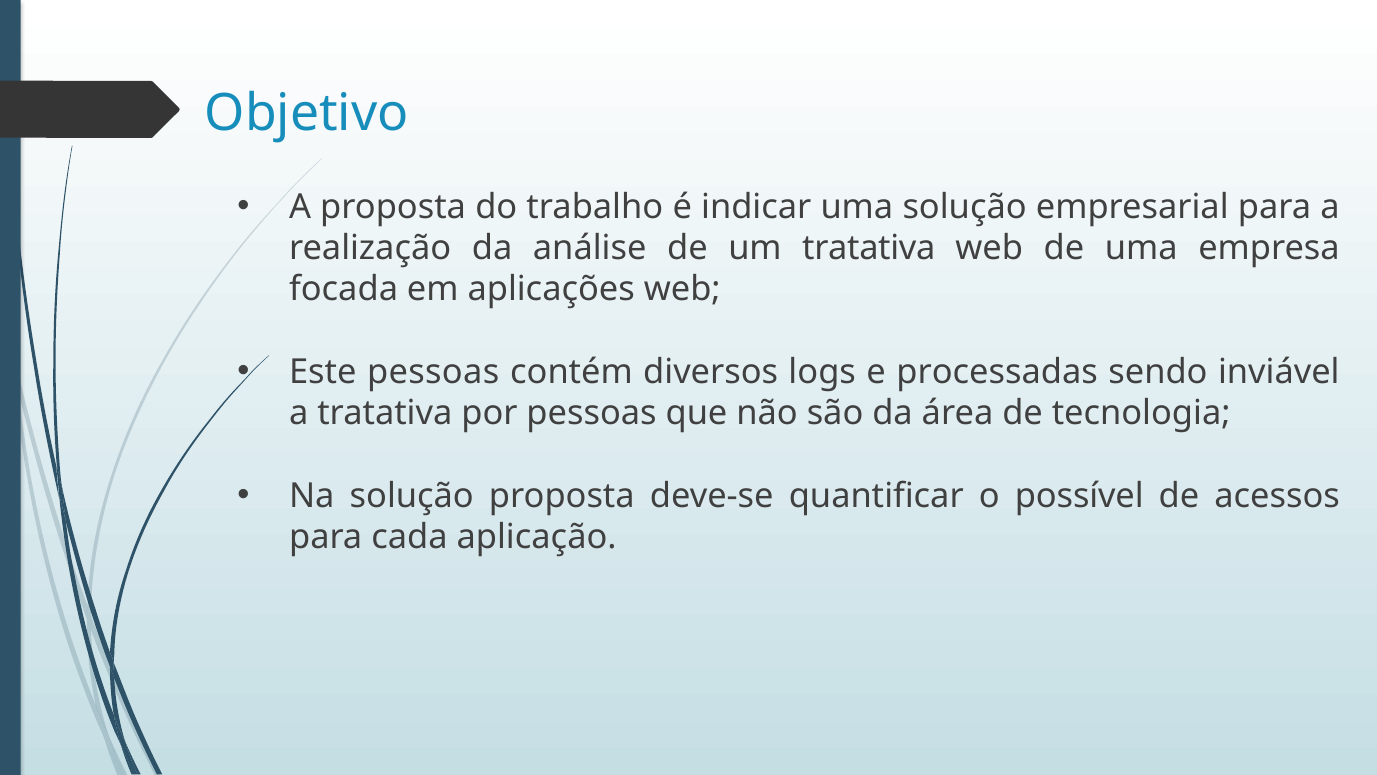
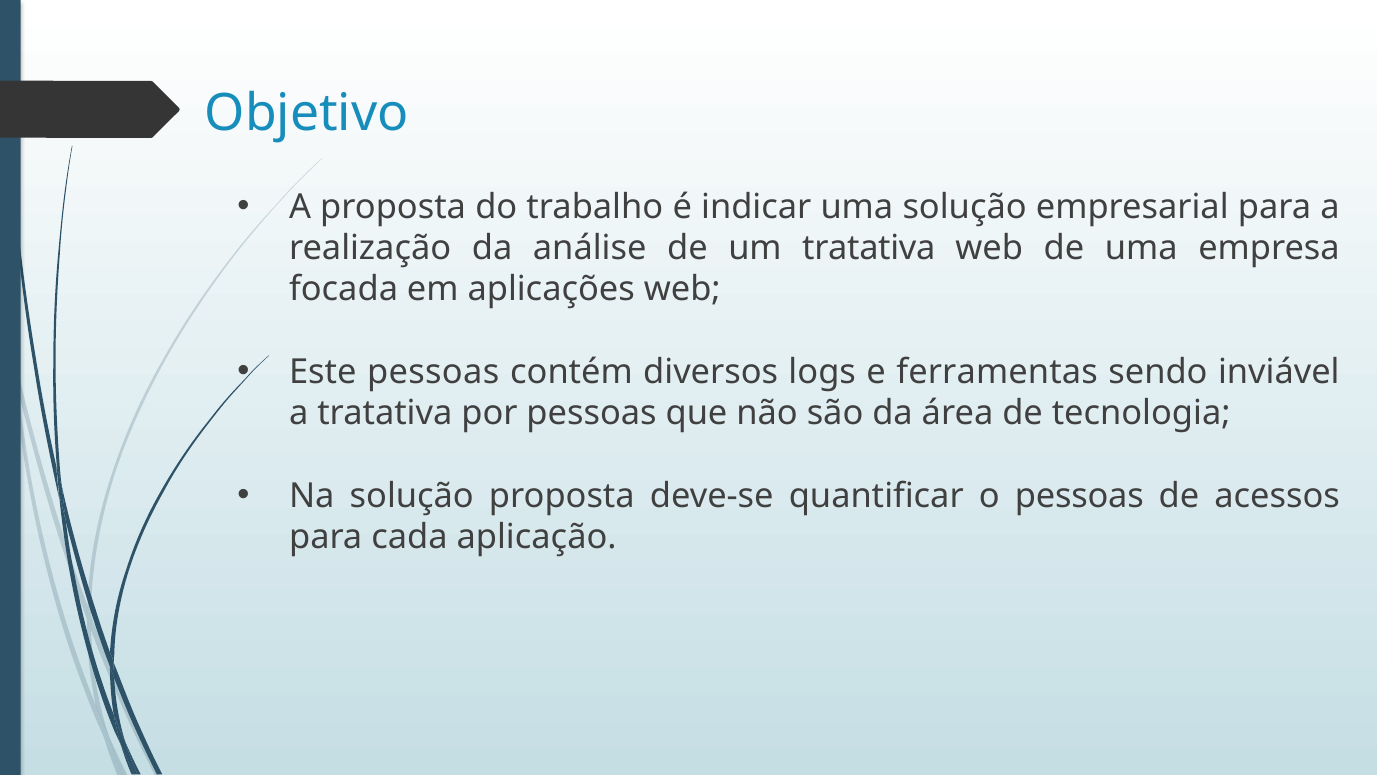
processadas: processadas -> ferramentas (997, 372)
o possível: possível -> pessoas (1079, 496)
